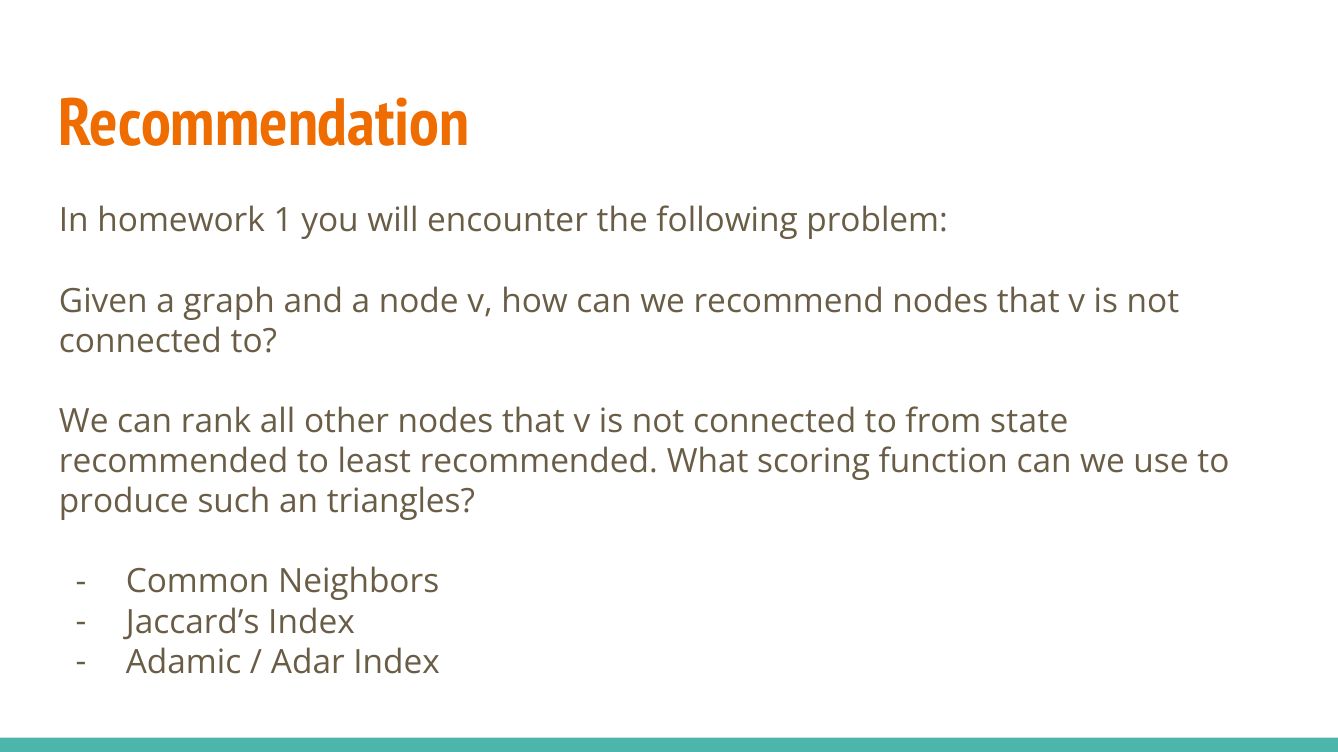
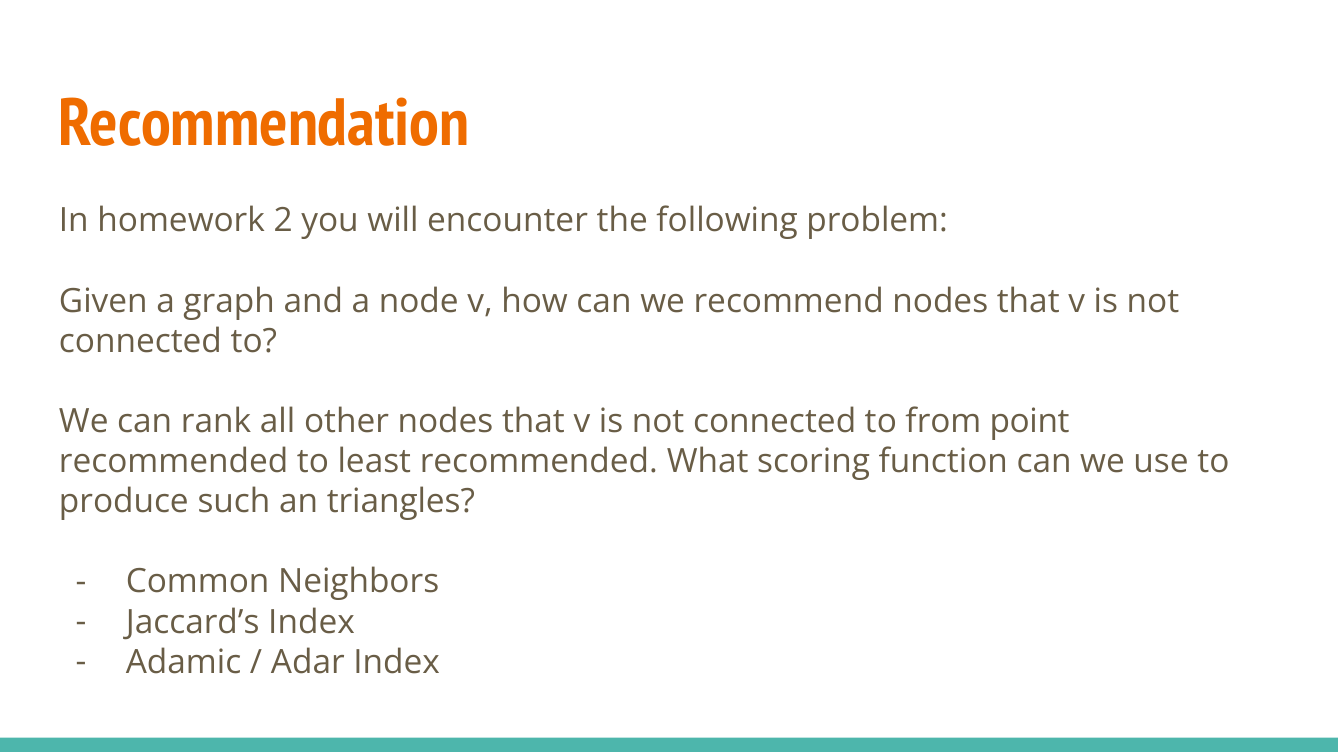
1: 1 -> 2 (283, 221)
state: state -> point (1030, 422)
